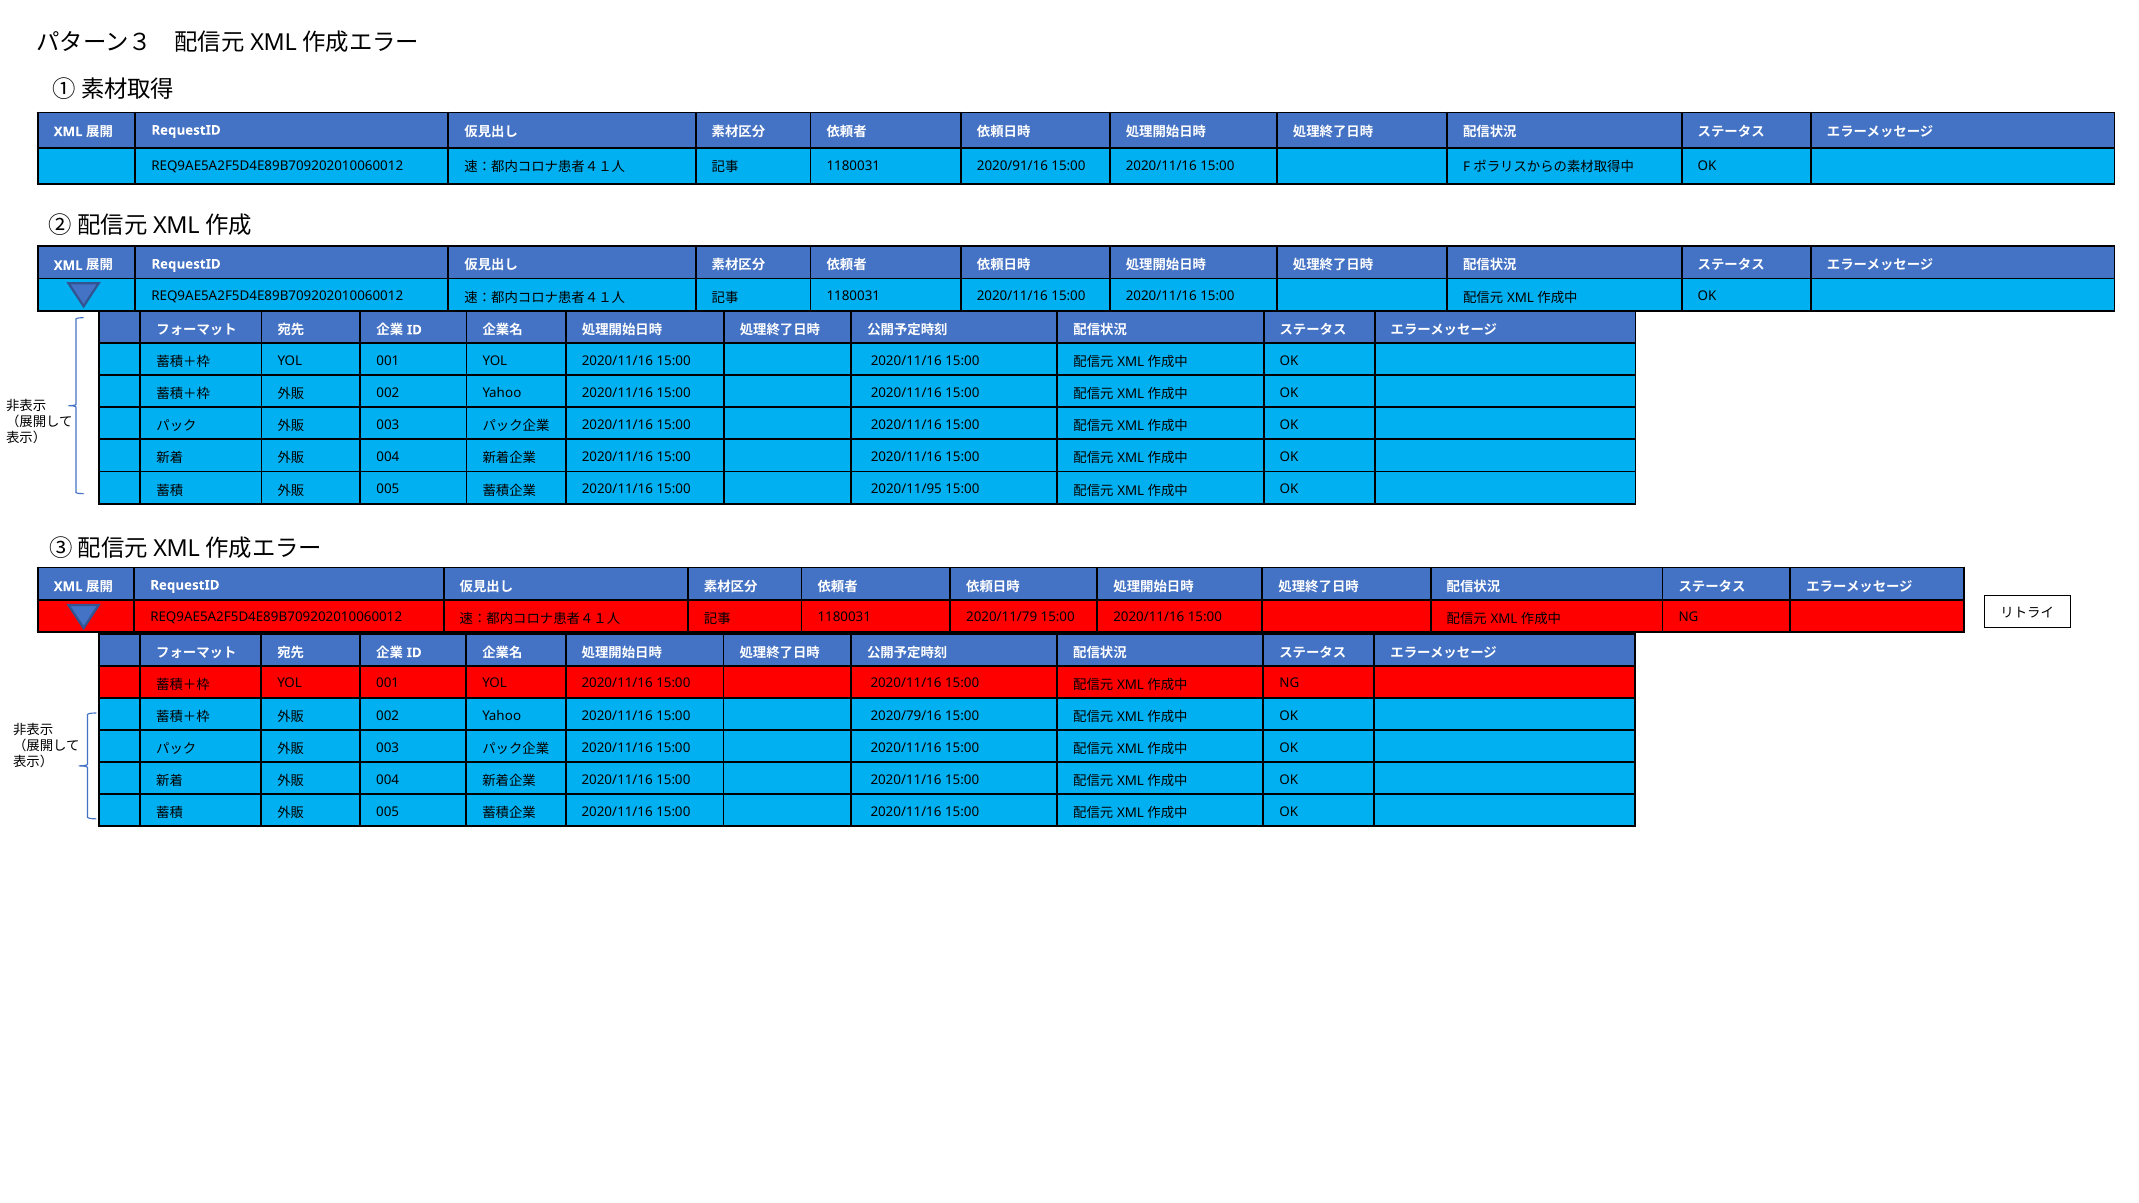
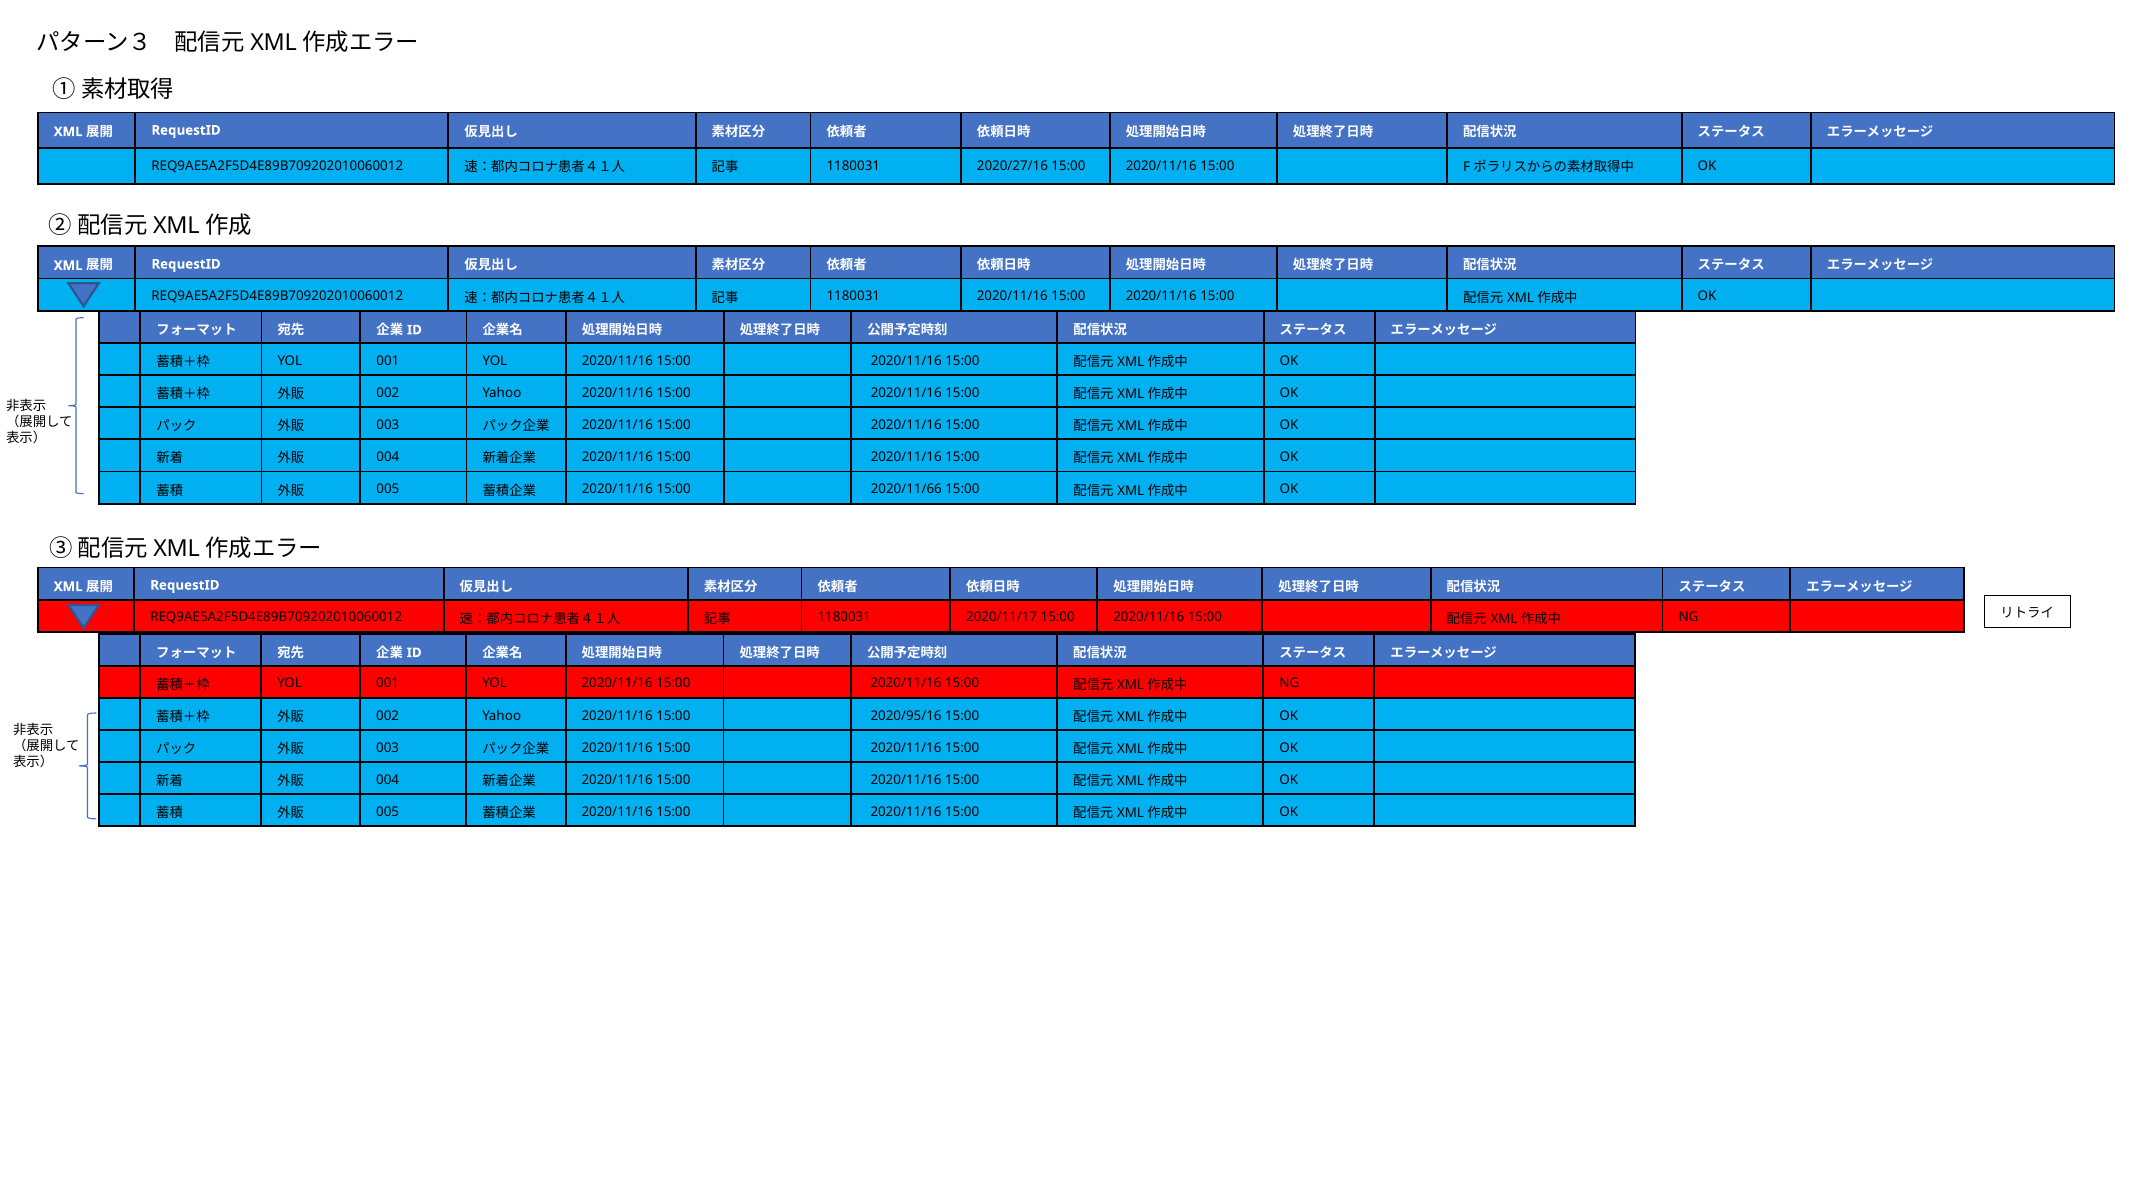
2020/91/16: 2020/91/16 -> 2020/27/16 (1012, 166)
2020/11/95: 2020/11/95 -> 2020/11/66 (906, 489)
2020/11/79: 2020/11/79 -> 2020/11/17 (1002, 617)
2020/79/16: 2020/79/16 -> 2020/95/16 (906, 716)
